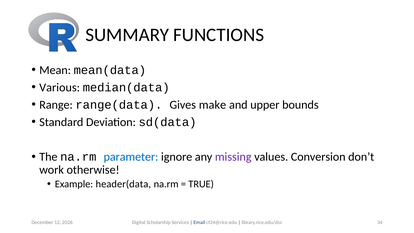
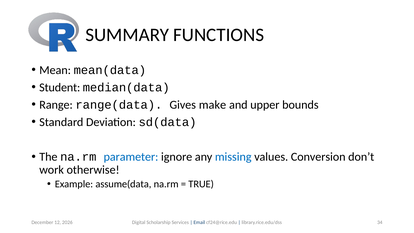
Various: Various -> Student (60, 87)
missing colour: purple -> blue (233, 157)
header(data: header(data -> assume(data (123, 184)
